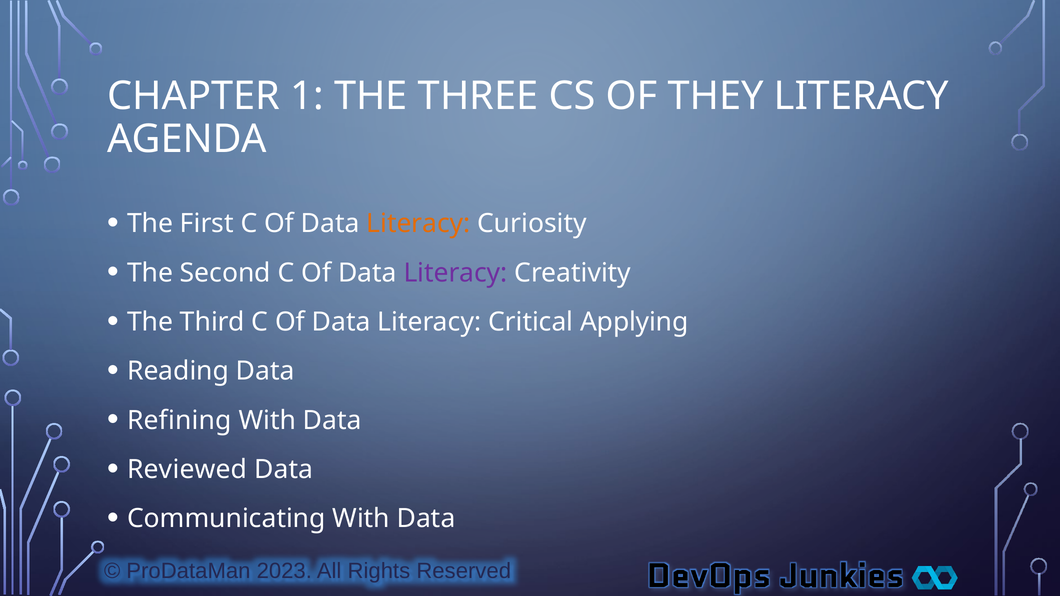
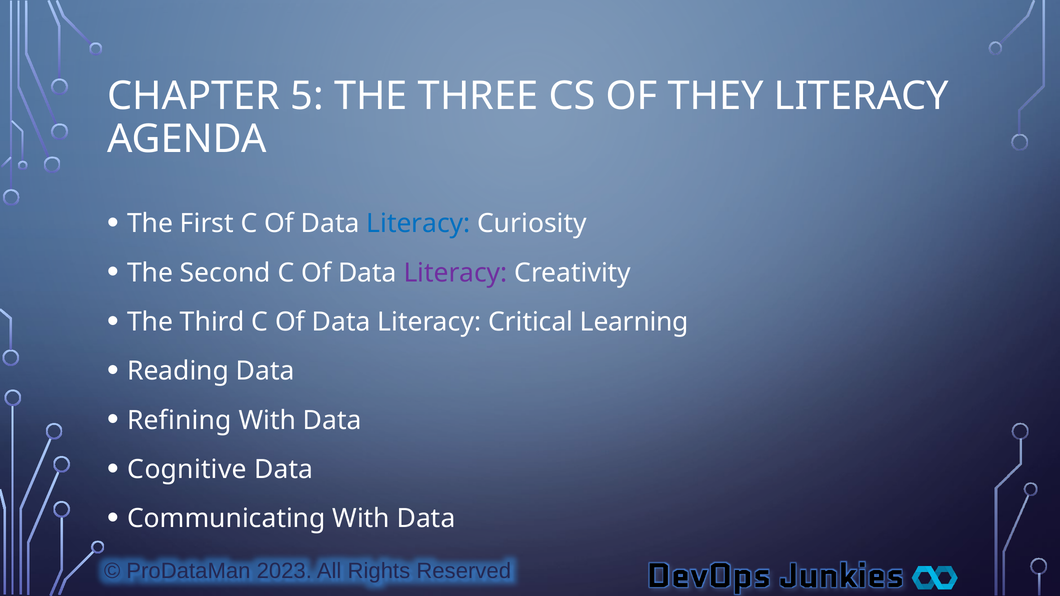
1: 1 -> 5 (307, 96)
Literacy colour: orange -> blue (418, 224)
Applying: Applying -> Learning (634, 322)
Reviewed: Reviewed -> Cognitive (187, 470)
